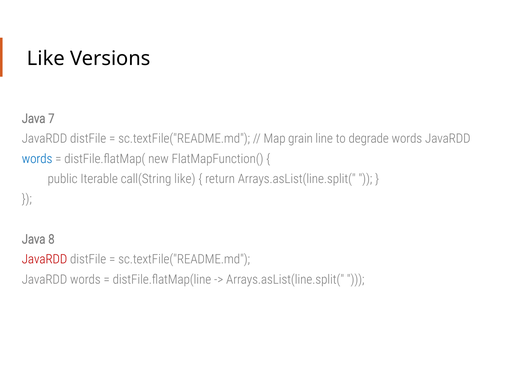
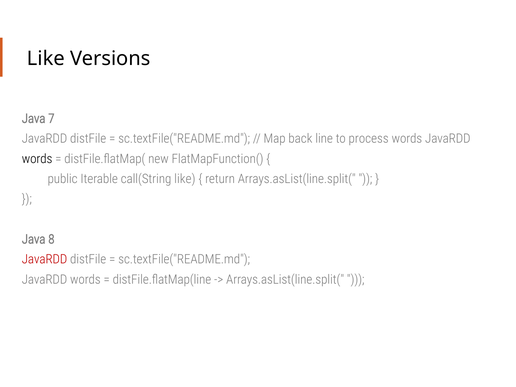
grain: grain -> back (300, 139)
degrade: degrade -> process (369, 139)
words colour: blue -> black (37, 159)
